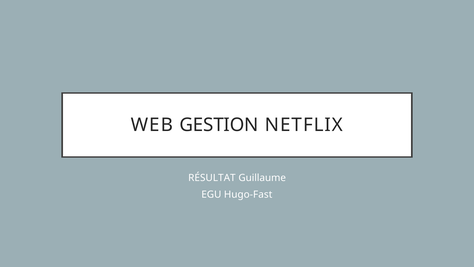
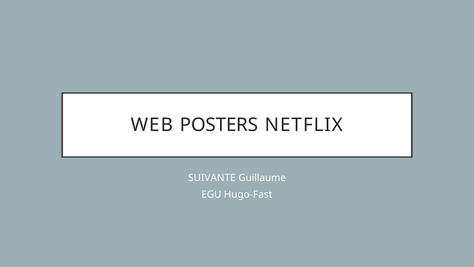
GESTION: GESTION -> POSTERS (219, 125)
RÉSULTAT: RÉSULTAT -> SUIVANTE (212, 178)
